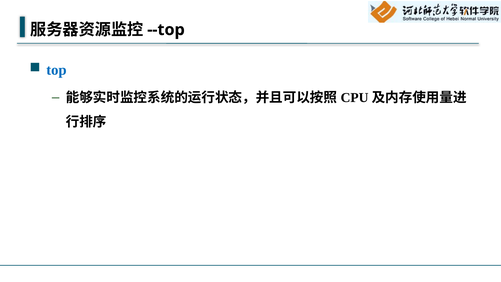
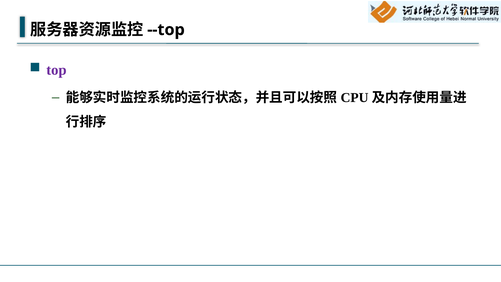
top colour: blue -> purple (56, 70)
